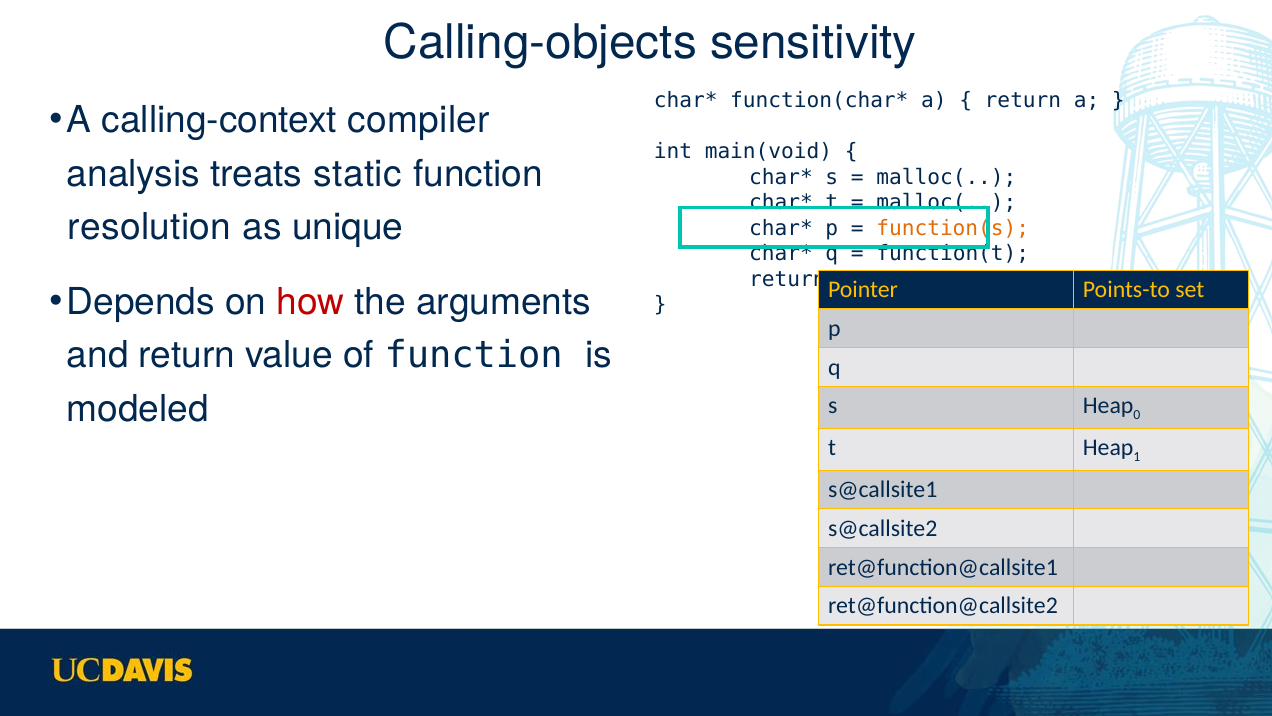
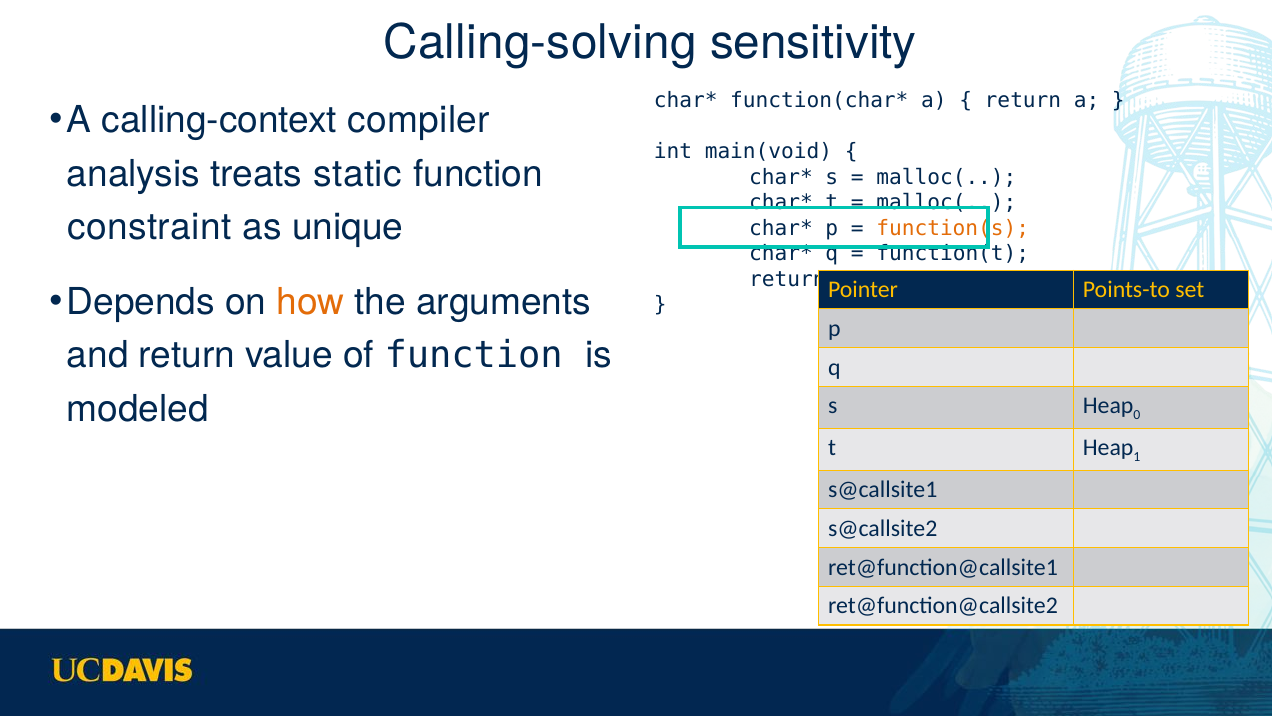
Calling-objects: Calling-objects -> Calling-solving (540, 43)
resolution: resolution -> constraint (150, 227)
how colour: red -> orange (311, 302)
